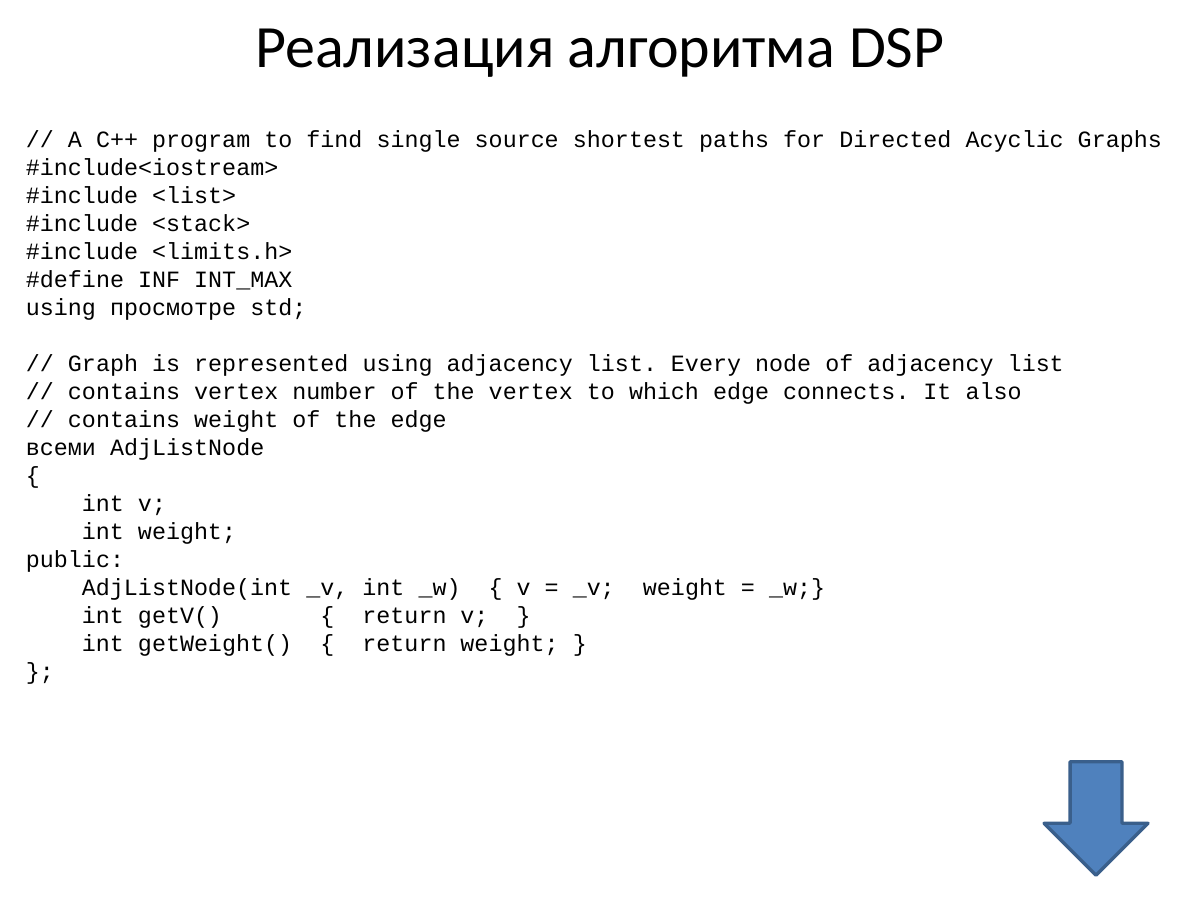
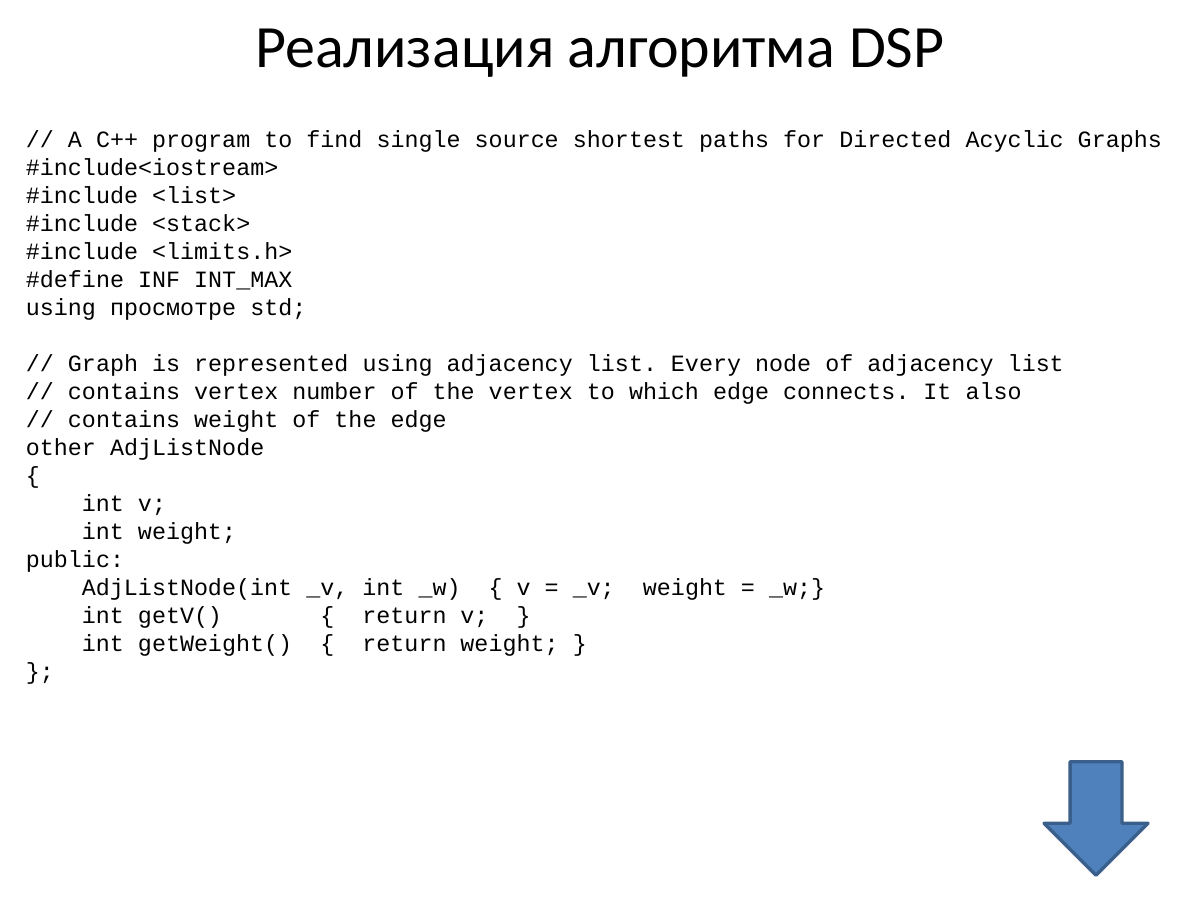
всеми: всеми -> other (61, 448)
